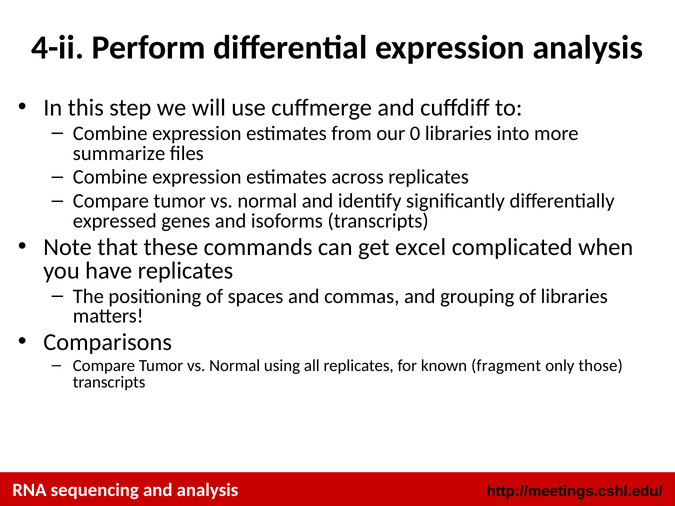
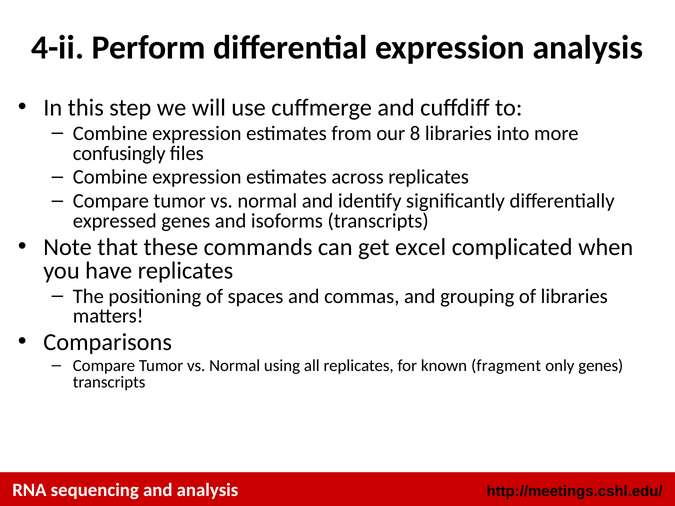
0: 0 -> 8 (415, 134)
summarize: summarize -> confusingly (119, 153)
only those: those -> genes (601, 366)
